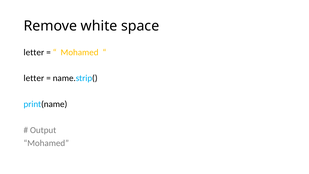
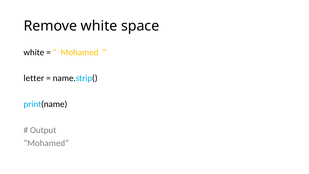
letter: letter -> white (34, 52)
